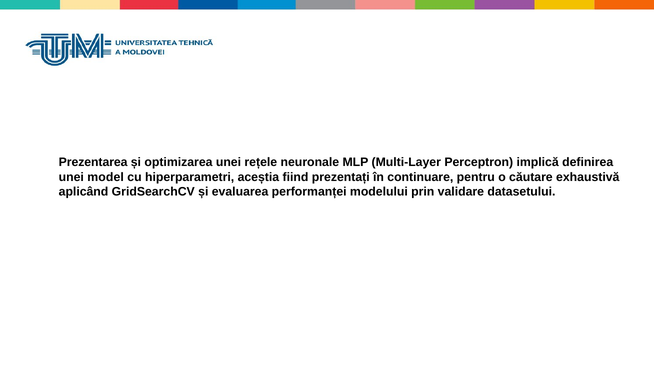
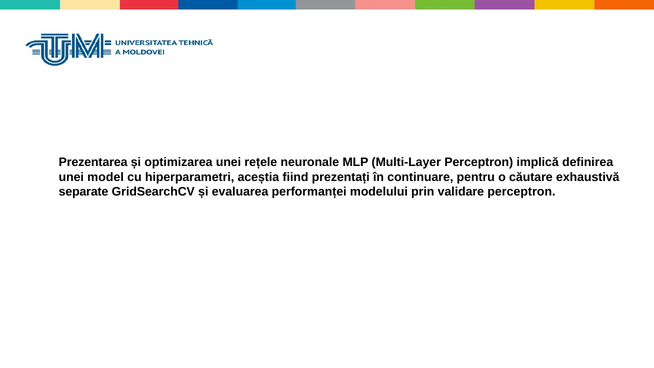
aplicând: aplicând -> separate (84, 192)
validare datasetului: datasetului -> perceptron (521, 192)
